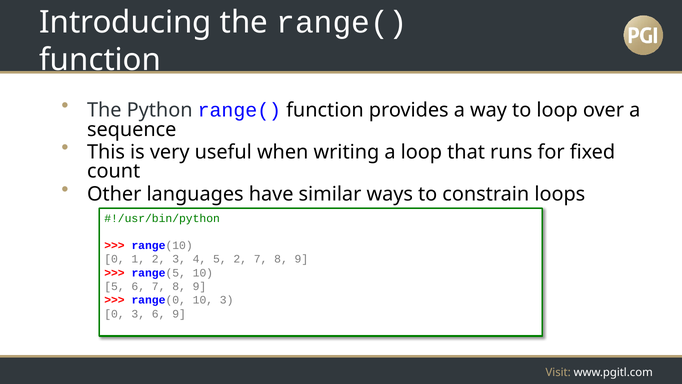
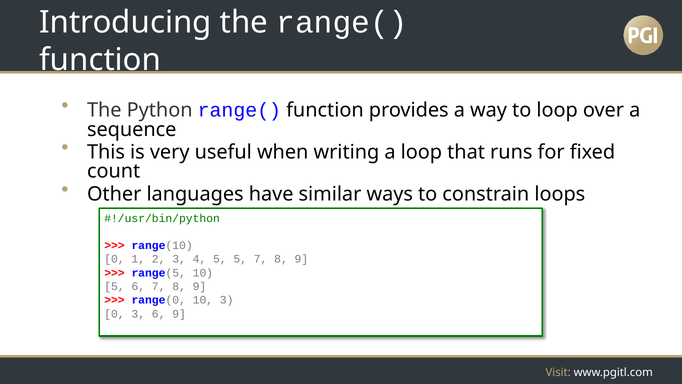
5 2: 2 -> 5 (240, 259)
